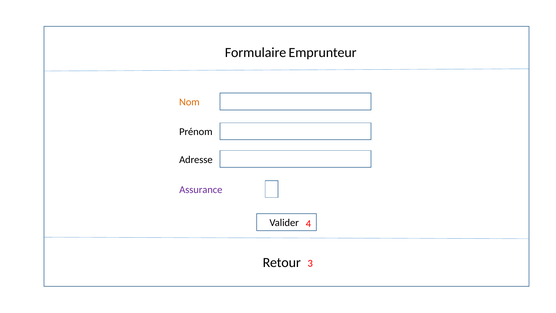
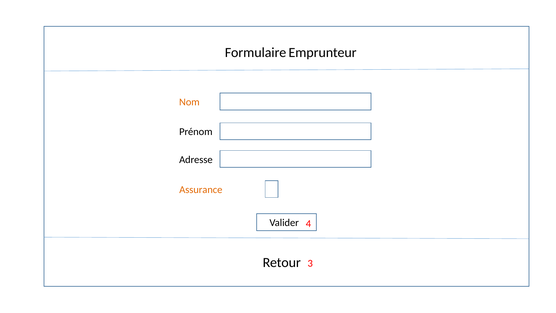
Assurance colour: purple -> orange (201, 190)
